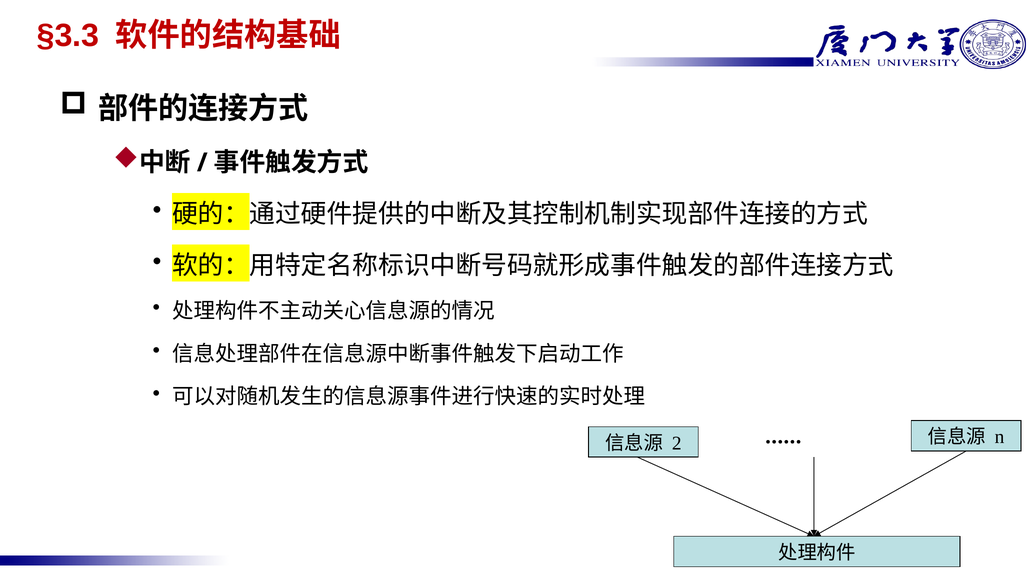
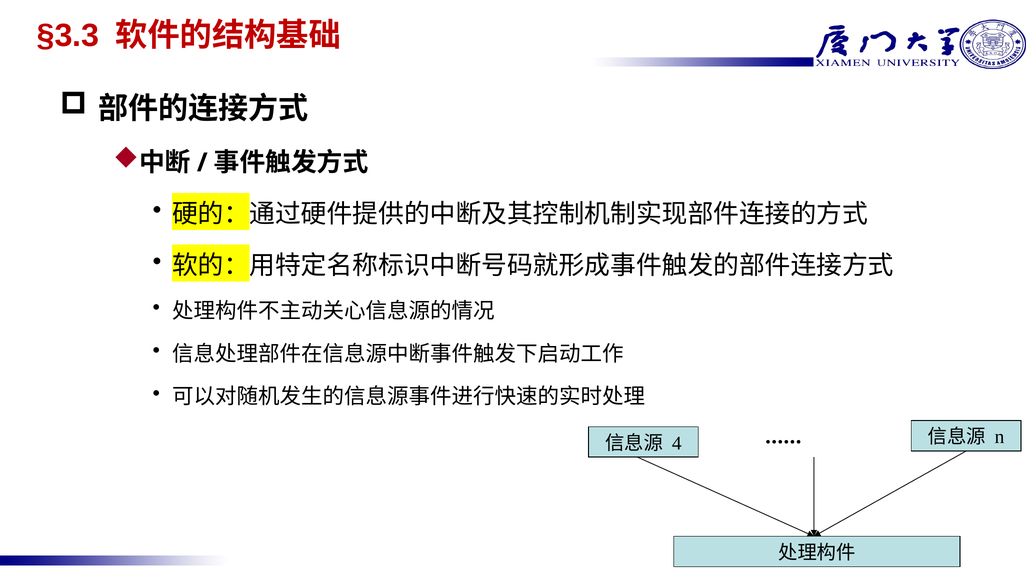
2: 2 -> 4 (677, 443)
